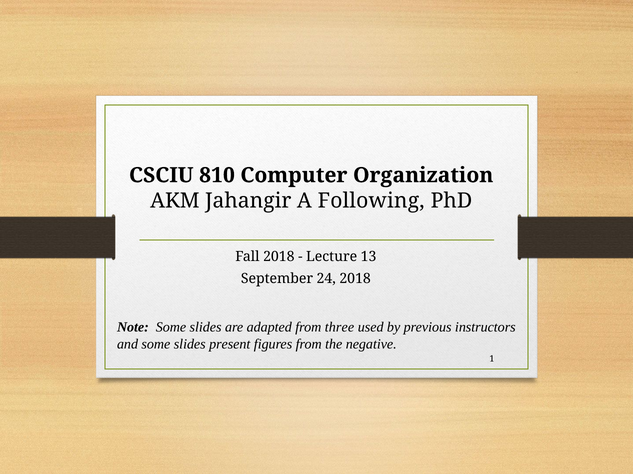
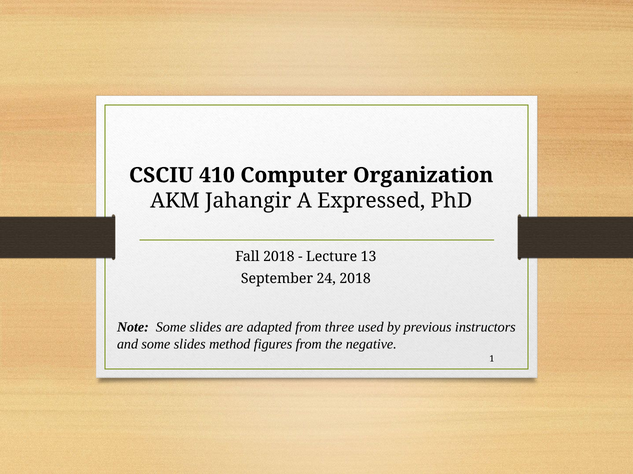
810: 810 -> 410 (217, 176)
Following: Following -> Expressed (371, 201)
present: present -> method (230, 345)
